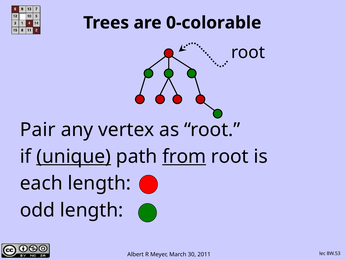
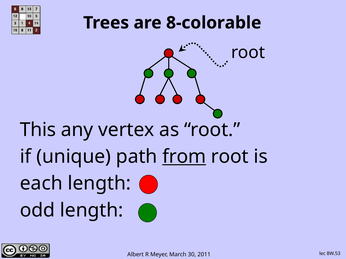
0-colorable: 0-colorable -> 8-colorable (214, 23)
Pair: Pair -> This (38, 130)
unique underline: present -> none (74, 157)
